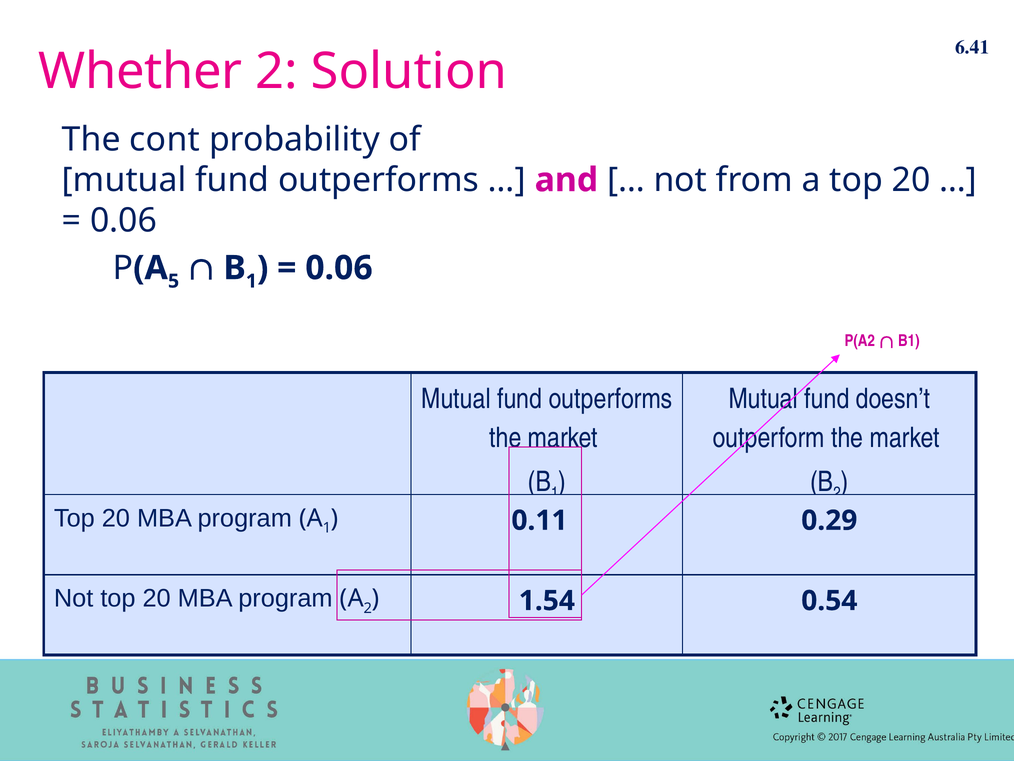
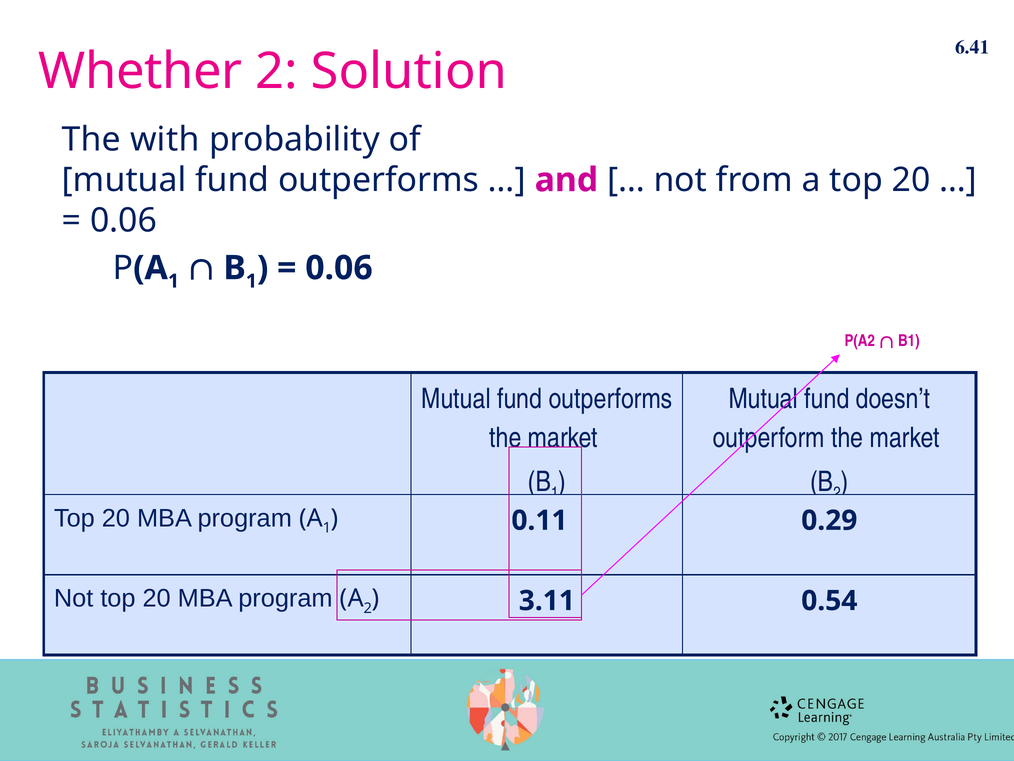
cont: cont -> with (165, 139)
5: 5 -> 1 (174, 281)
1.54: 1.54 -> 3.11 (547, 600)
